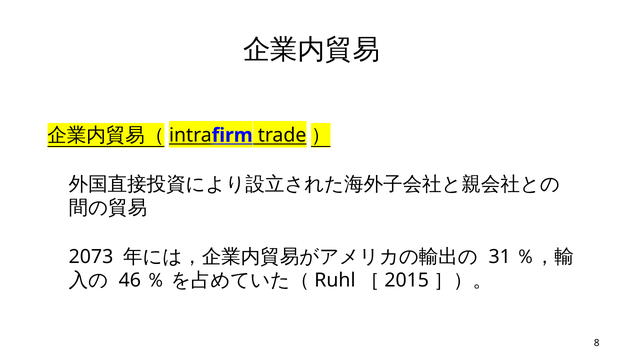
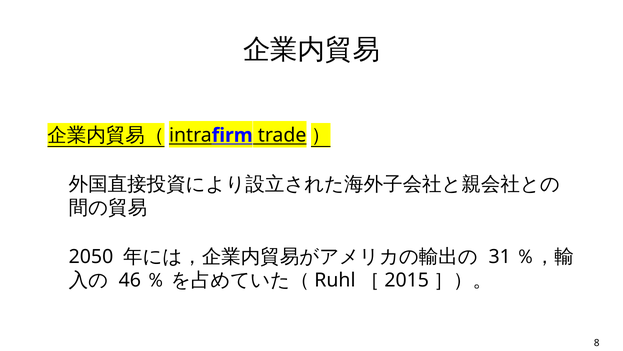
2073: 2073 -> 2050 (91, 256)
